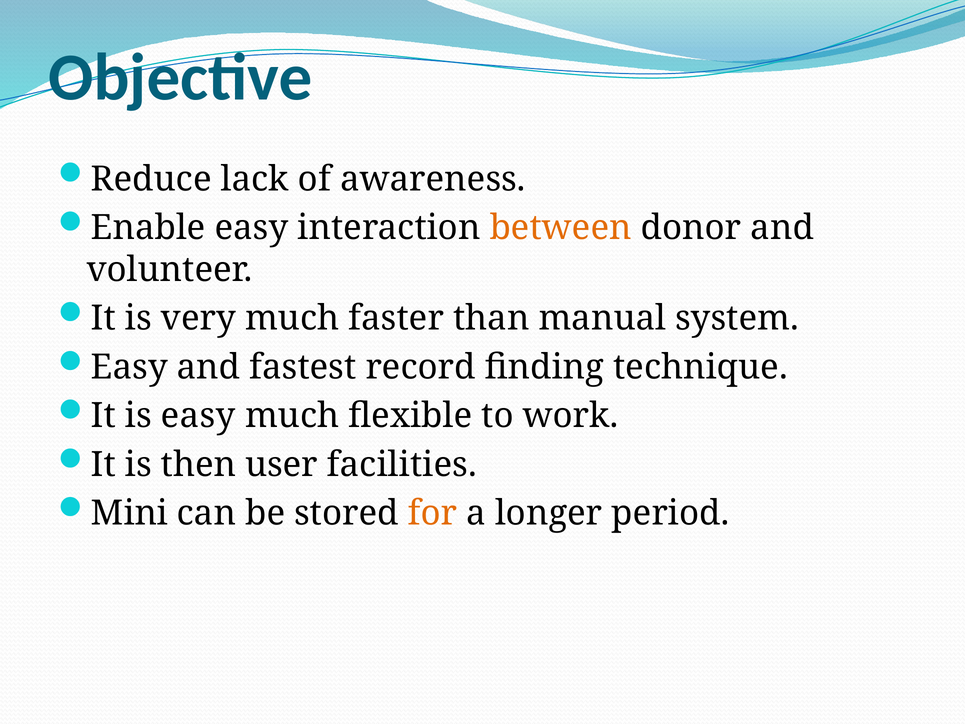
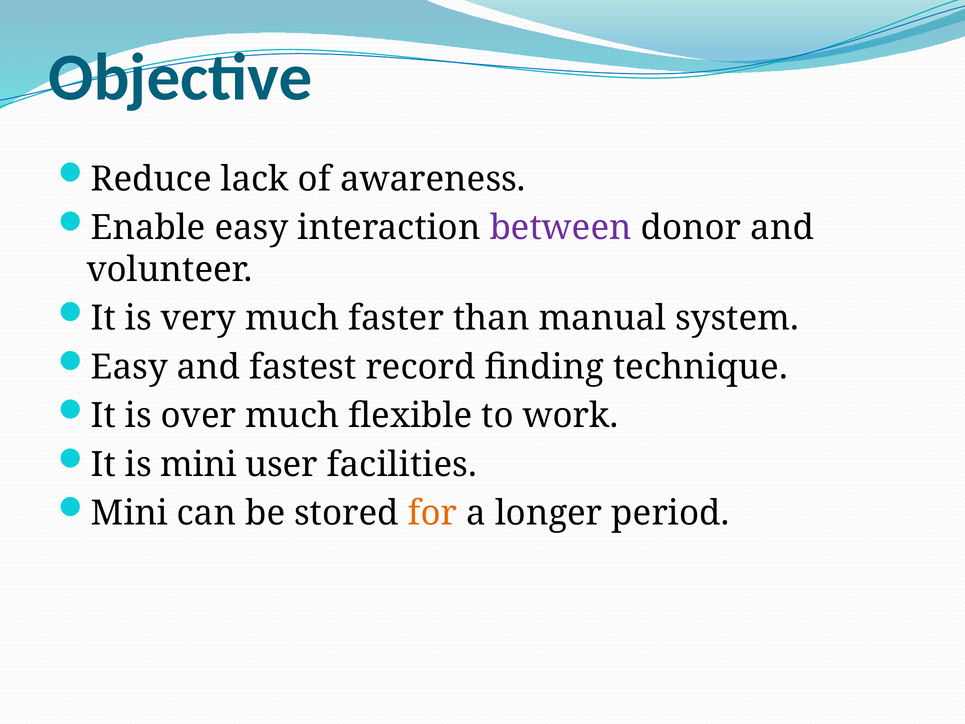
between colour: orange -> purple (561, 228)
is easy: easy -> over (199, 416)
is then: then -> mini (199, 464)
